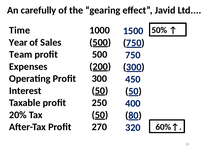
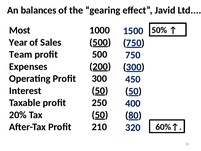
carefully: carefully -> balances (39, 10)
Time: Time -> Most (20, 30)
270: 270 -> 210 (99, 127)
